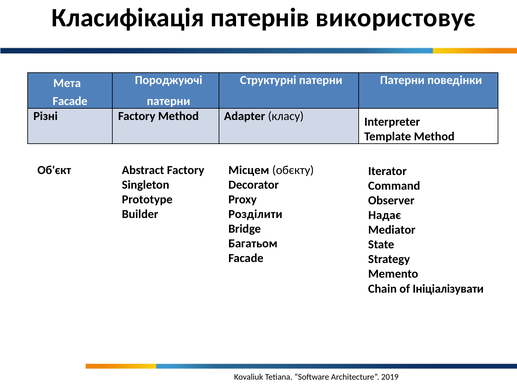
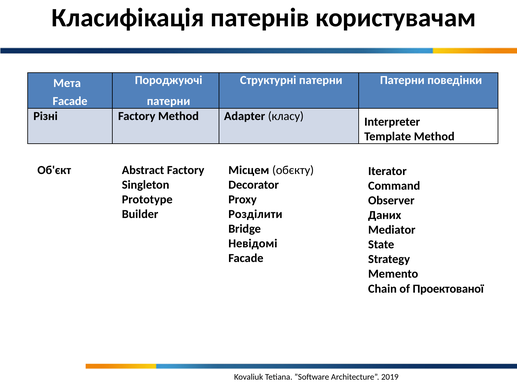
використовує: використовує -> користувачам (396, 18)
Надає: Надає -> Даних (385, 216)
Багатьом: Багатьом -> Невідомі (253, 244)
Ініціалізувати: Ініціалізувати -> Проектованої (448, 289)
